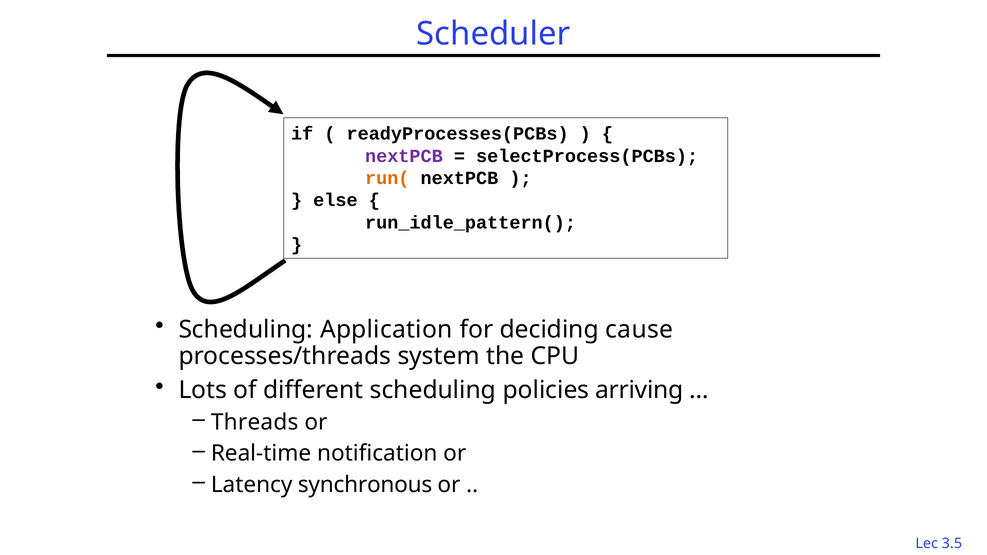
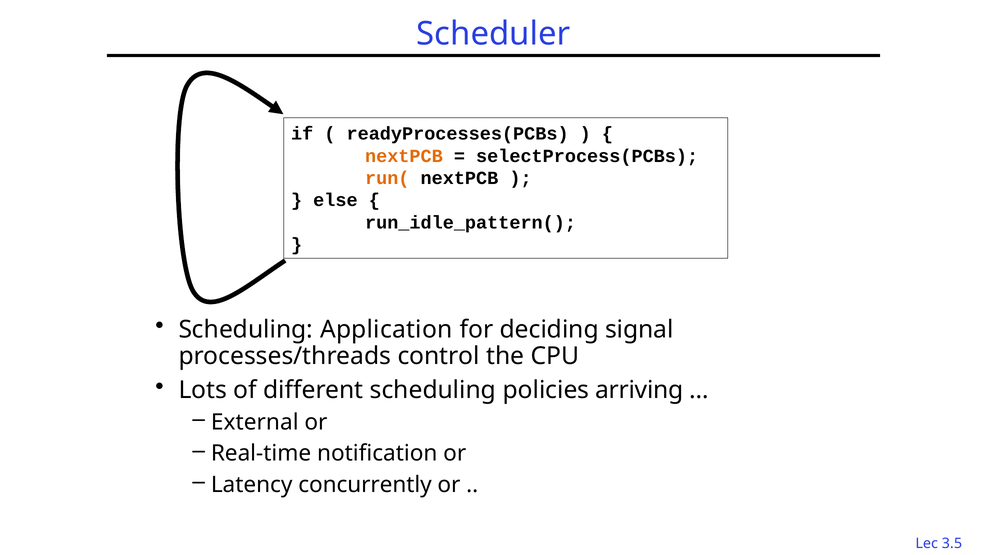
nextPCB colour: purple -> orange (404, 156)
cause: cause -> signal (639, 330)
system: system -> control (439, 356)
Threads: Threads -> External (255, 422)
synchronous: synchronous -> concurrently (365, 485)
